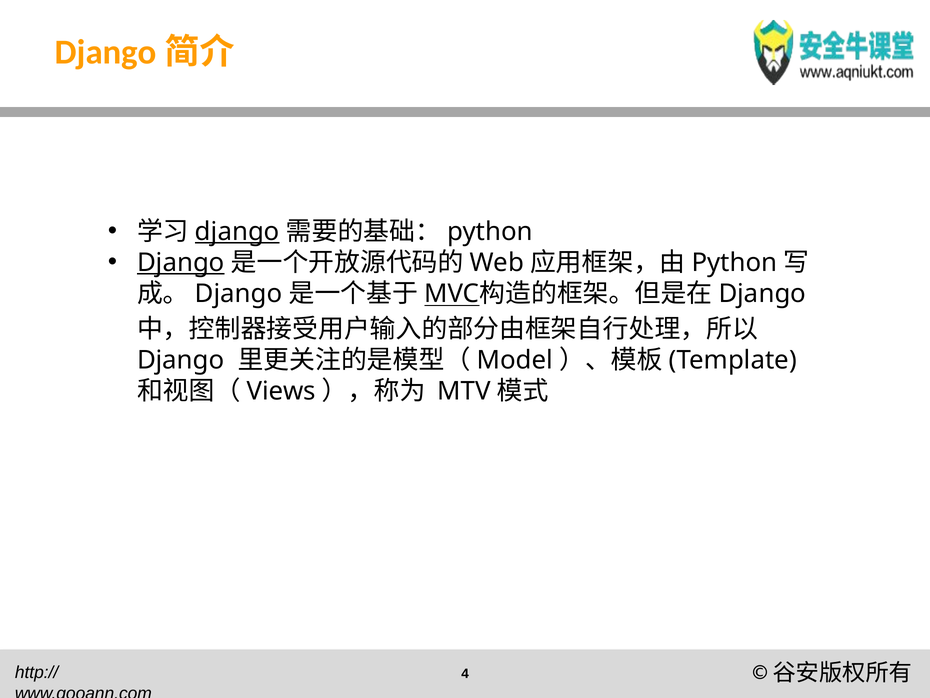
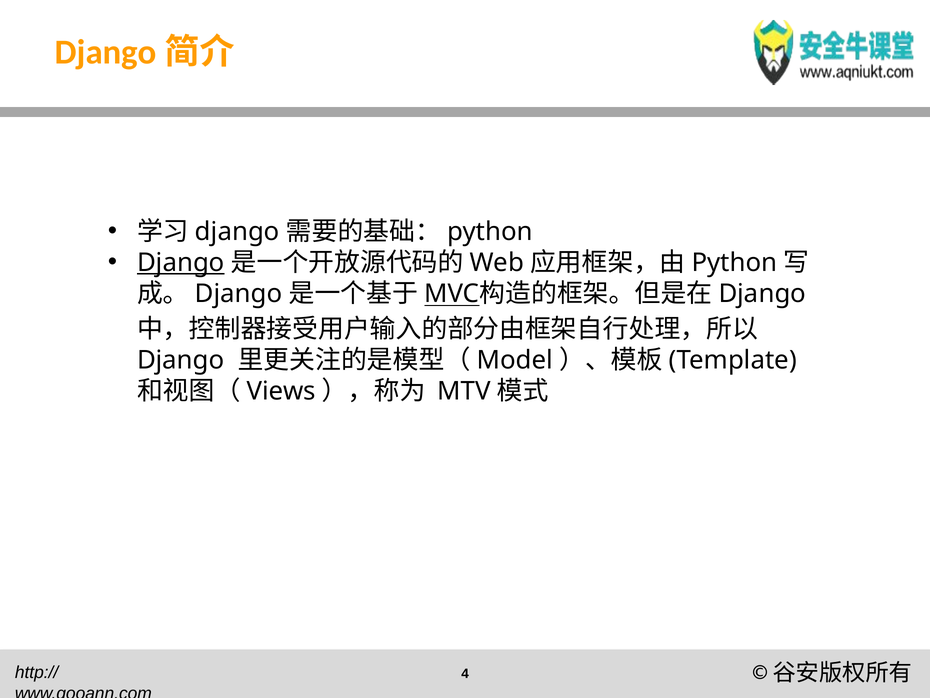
django underline: present -> none (237, 232)
